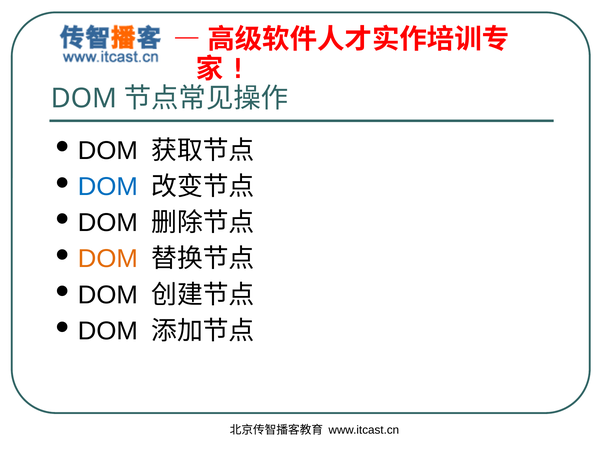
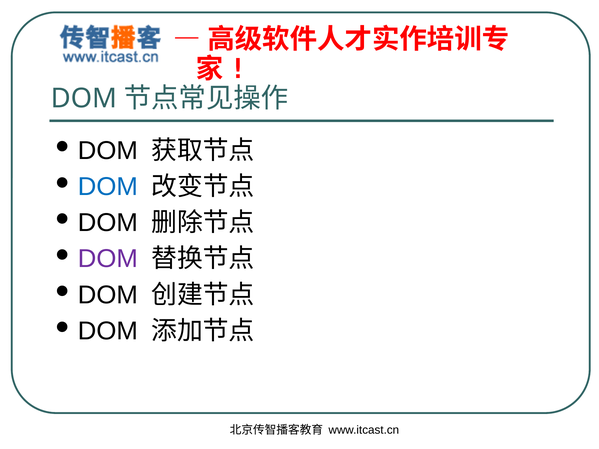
DOM colour: orange -> purple (108, 259)
